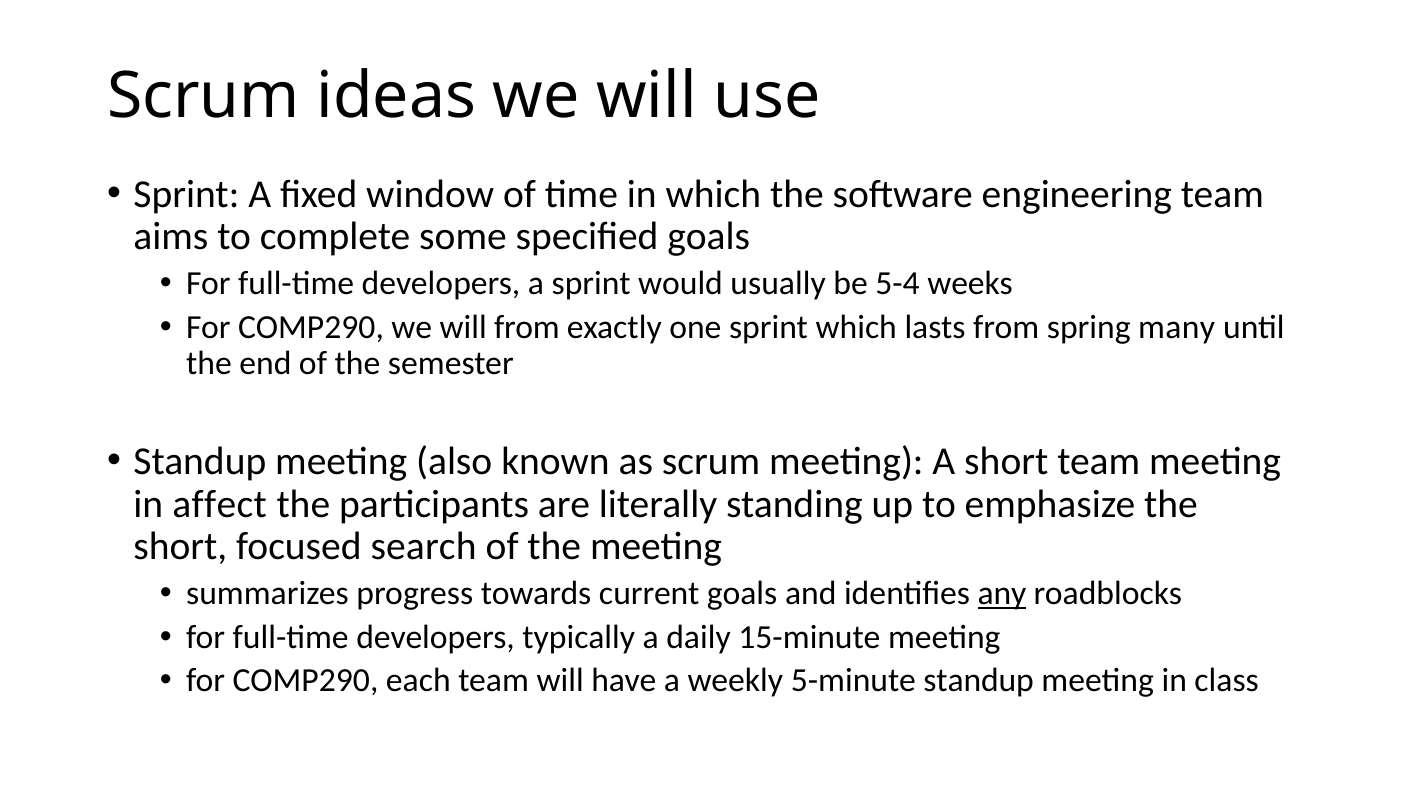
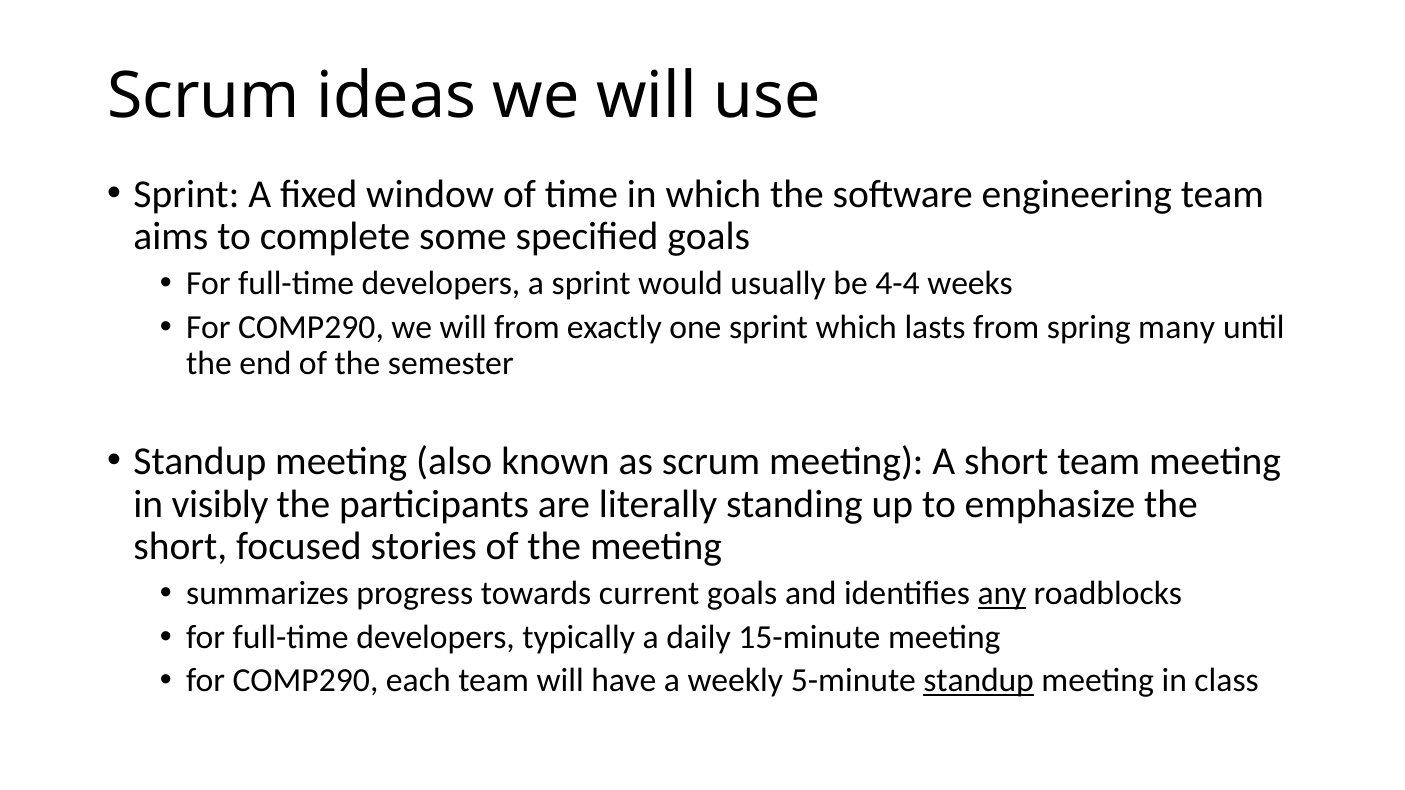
5-4: 5-4 -> 4-4 (898, 284)
affect: affect -> visibly (220, 504)
search: search -> stories (424, 547)
standup underline: none -> present (979, 681)
